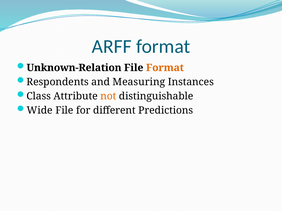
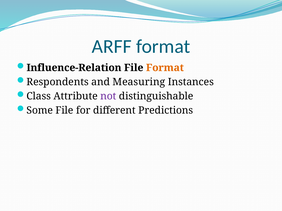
Unknown-Relation: Unknown-Relation -> Influence-Relation (74, 68)
not colour: orange -> purple (108, 96)
Wide: Wide -> Some (40, 111)
